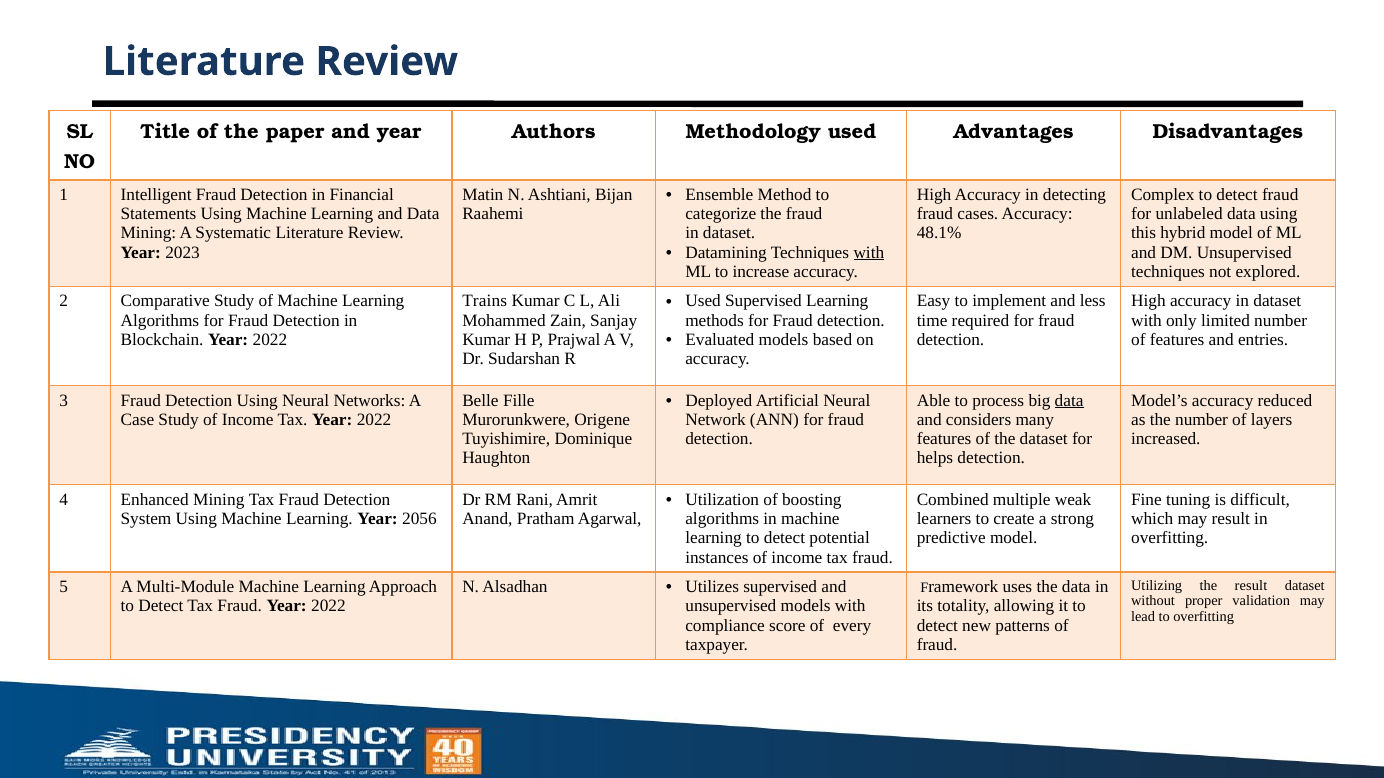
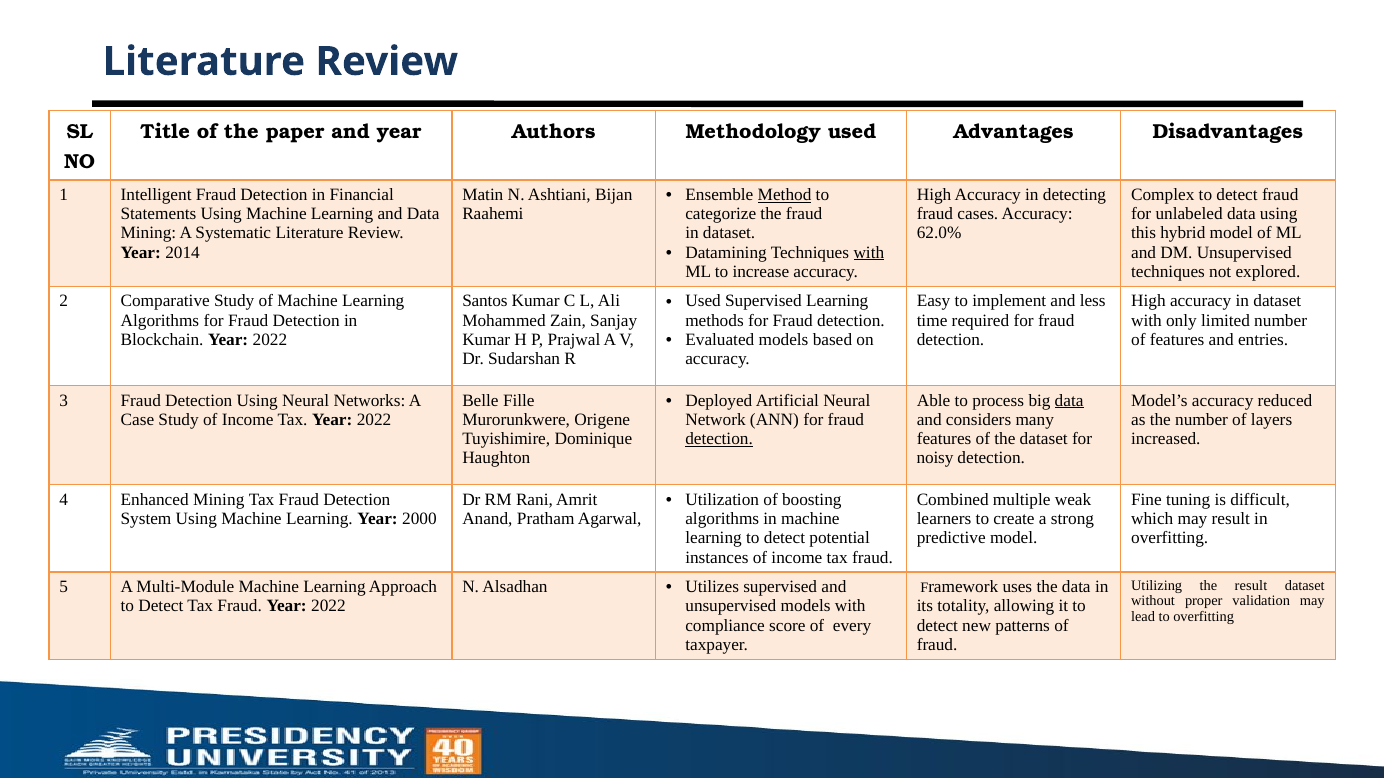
Method underline: none -> present (785, 195)
48.1%: 48.1% -> 62.0% (939, 233)
2023: 2023 -> 2014 (183, 253)
Trains: Trains -> Santos (485, 301)
detection underline: none -> present (719, 439)
helps: helps -> noisy (935, 458)
2056: 2056 -> 2000 (419, 519)
